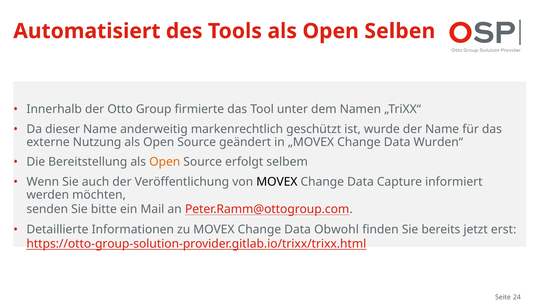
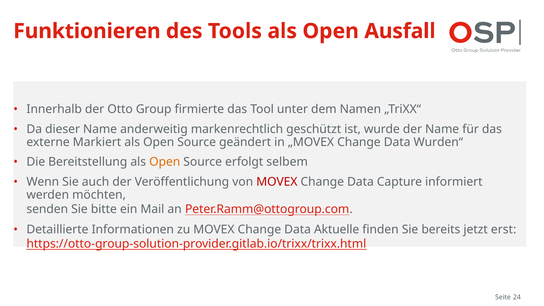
Automatisiert: Automatisiert -> Funktionieren (87, 31)
Selben: Selben -> Ausfall (400, 31)
Nutzung: Nutzung -> Markiert (97, 142)
MOVEX colour: black -> red (277, 182)
Obwohl: Obwohl -> Aktuelle (337, 230)
